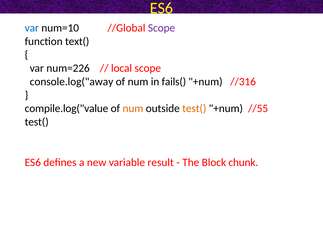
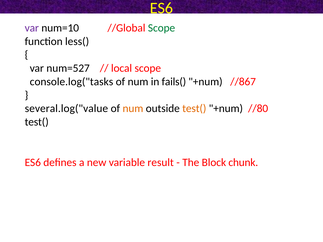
var colour: blue -> purple (32, 28)
Scope colour: purple -> green (162, 28)
text(: text( -> less( (77, 41)
num=226: num=226 -> num=527 (68, 68)
console.log("away: console.log("away -> console.log("tasks (71, 82)
//316: //316 -> //867 (243, 82)
compile.log("value: compile.log("value -> several.log("value (66, 109)
//55: //55 -> //80 (258, 109)
